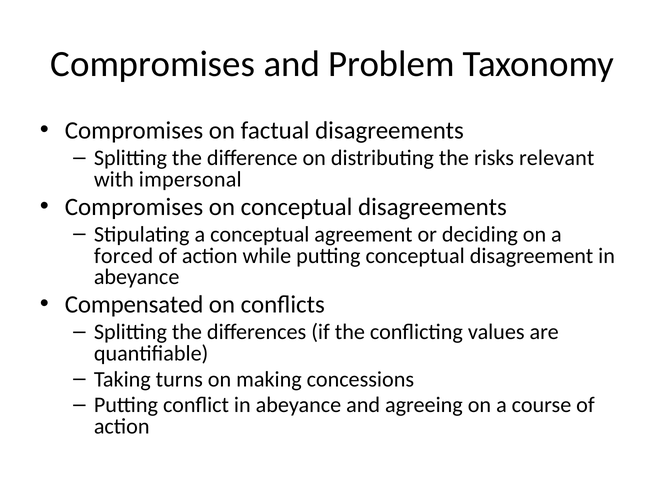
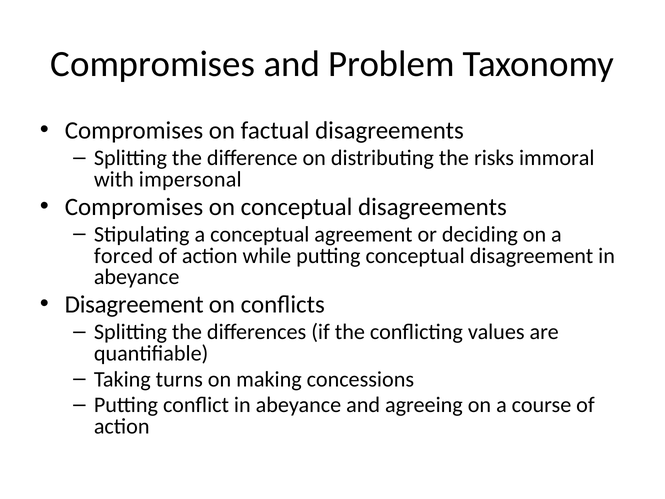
relevant: relevant -> immoral (557, 158)
Compensated: Compensated -> Disagreement (134, 305)
